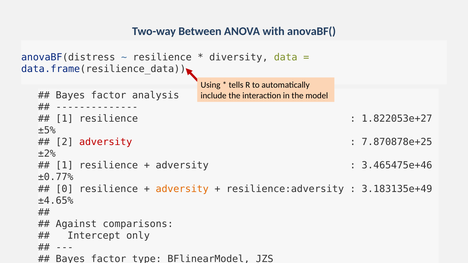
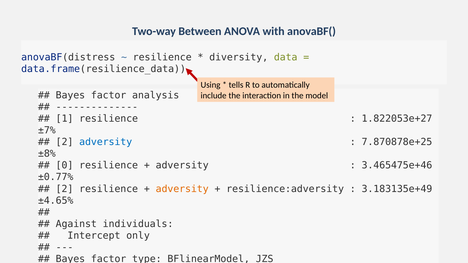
±5%: ±5% -> ±7% (47, 130)
adversity colour: red -> blue (106, 142)
±2%: ±2% -> ±8% (47, 154)
1: 1 -> 0 (64, 166)
0: 0 -> 2 (64, 189)
comparisons: comparisons -> individuals (138, 224)
